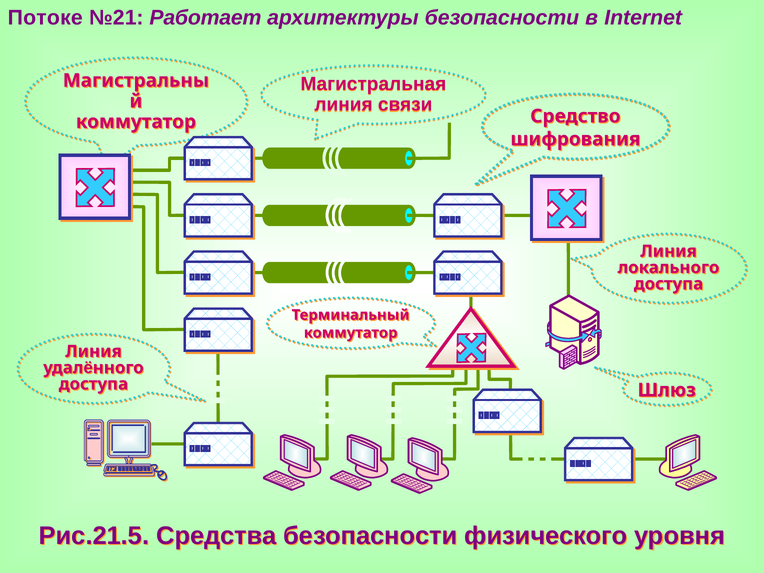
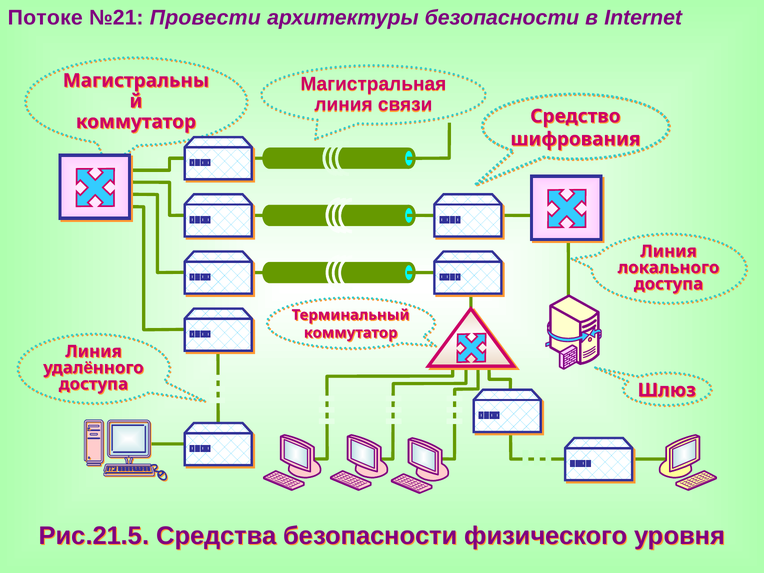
Работает: Работает -> Провести (205, 18)
